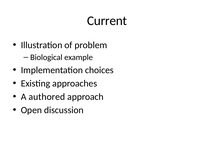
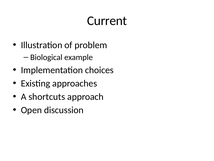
authored: authored -> shortcuts (47, 97)
